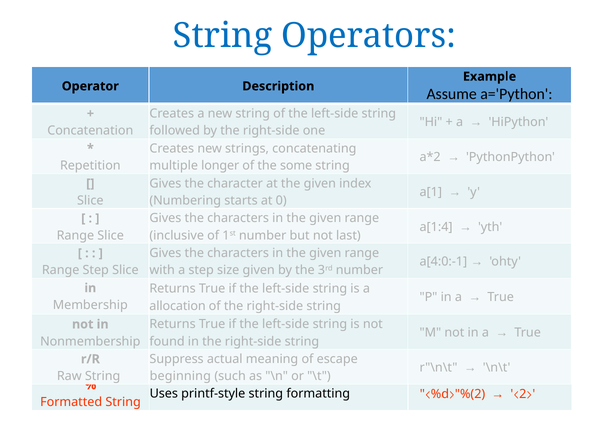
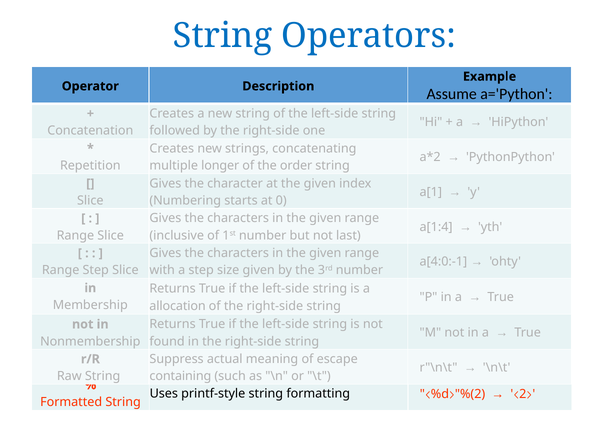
some: some -> order (296, 166)
beginning: beginning -> containing (180, 376)
